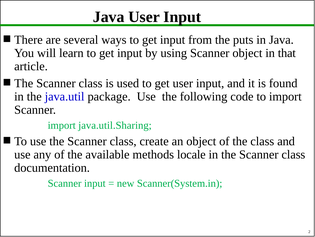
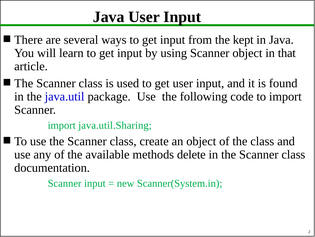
puts: puts -> kept (243, 40)
locale: locale -> delete (191, 154)
